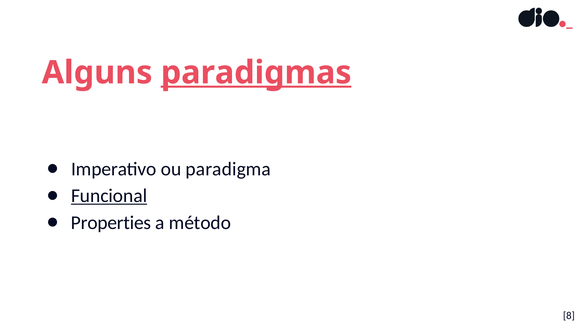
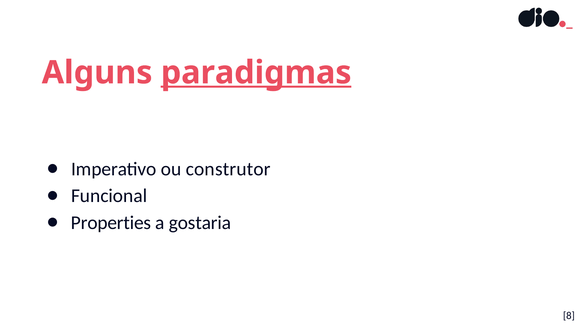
paradigma: paradigma -> construtor (228, 169)
Funcional underline: present -> none (109, 196)
método: método -> gostaria (200, 223)
